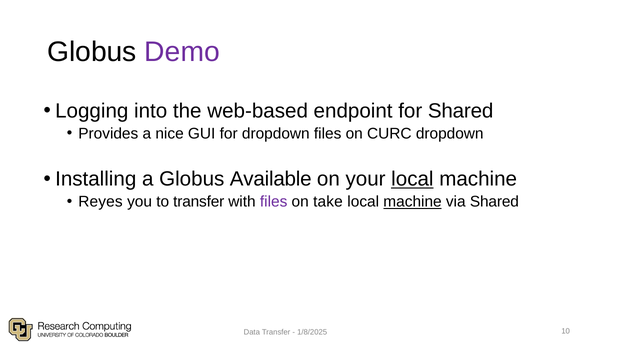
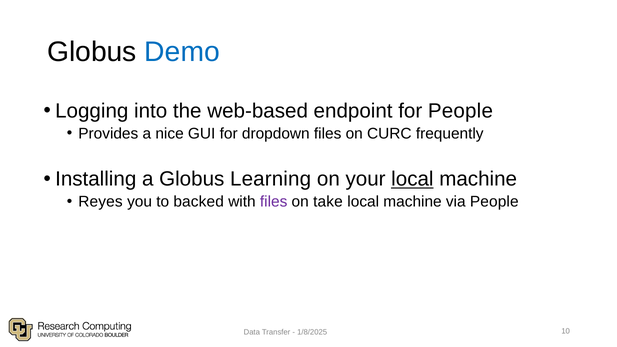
Demo colour: purple -> blue (182, 52)
for Shared: Shared -> People (460, 111)
CURC dropdown: dropdown -> frequently (450, 134)
Available: Available -> Learning (271, 179)
to transfer: transfer -> backed (199, 202)
machine underline: present -> none (413, 202)
via Shared: Shared -> People (494, 202)
